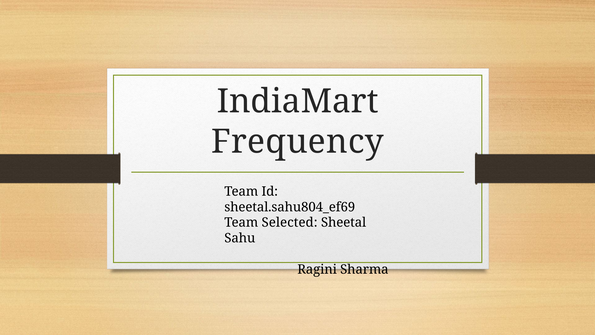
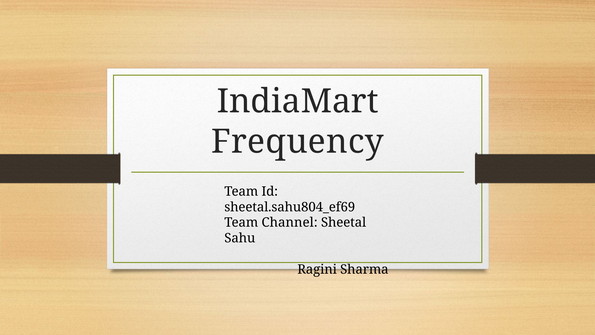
Selected: Selected -> Channel (290, 222)
